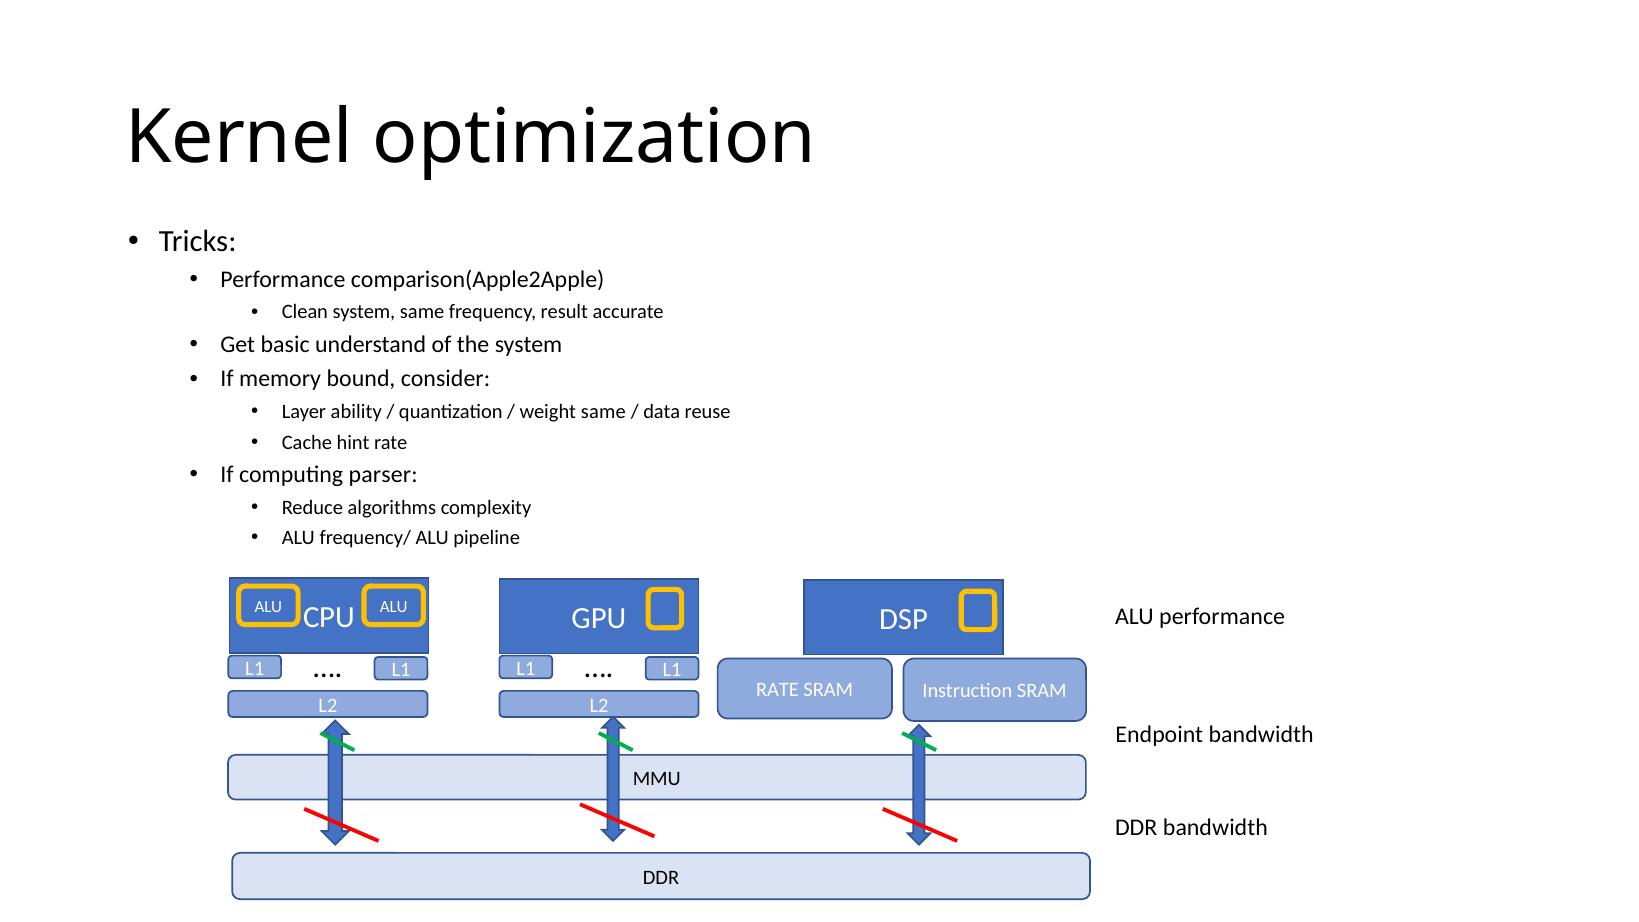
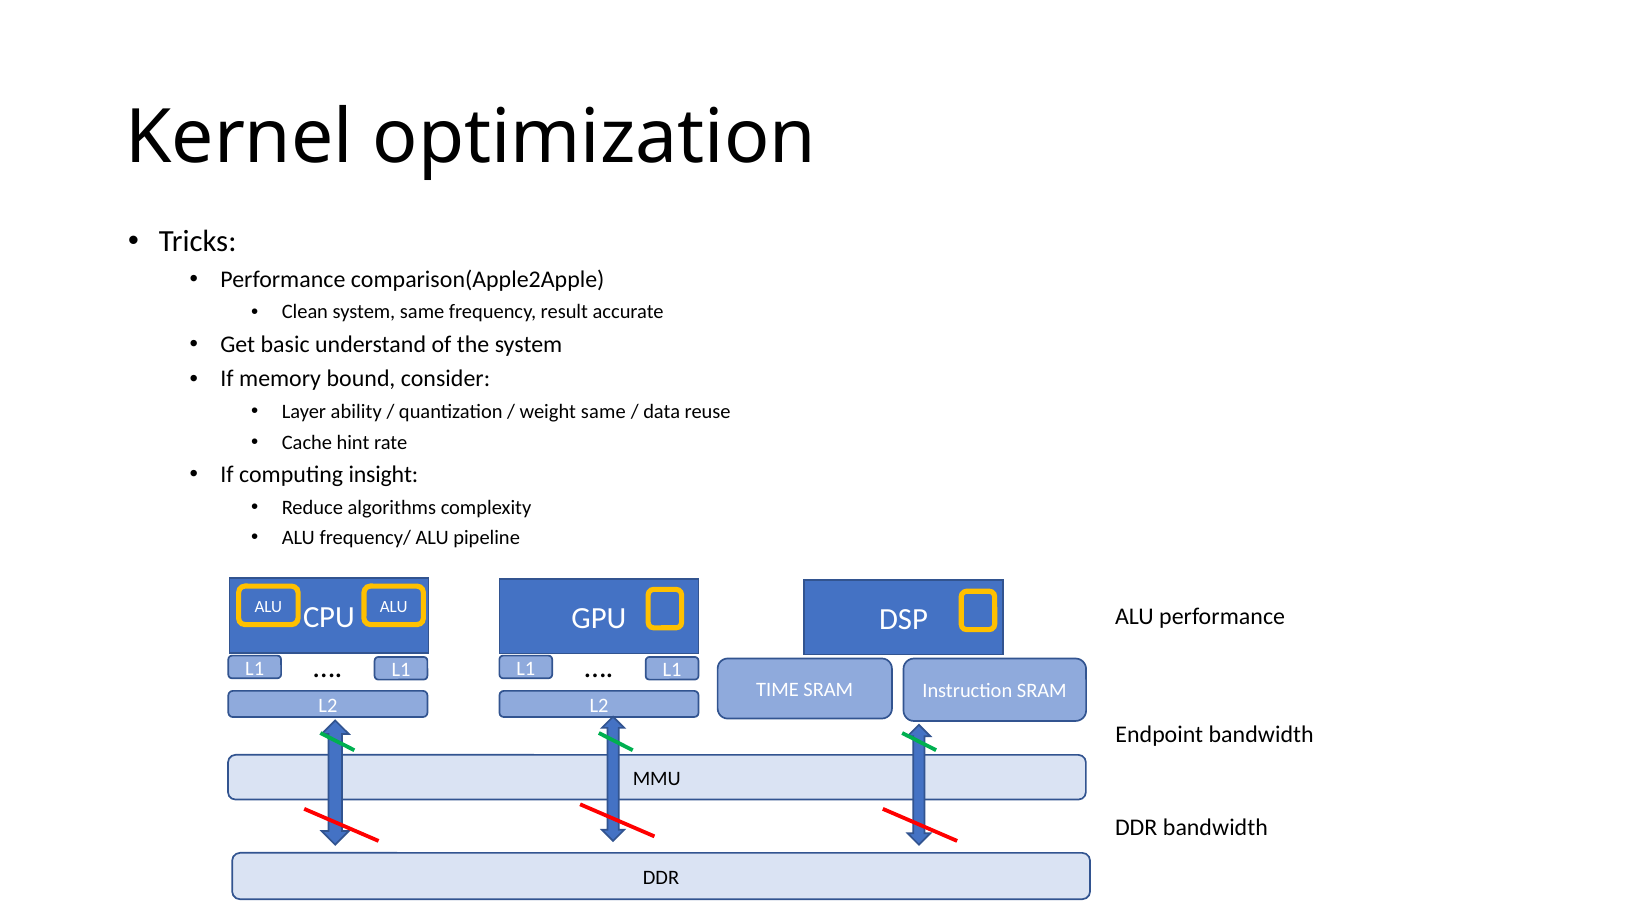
parser: parser -> insight (383, 475)
RATE: RATE -> TIME (777, 690)
